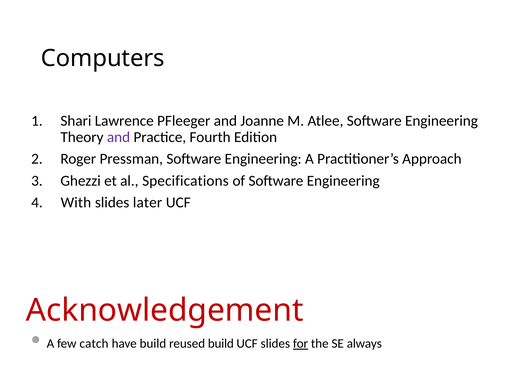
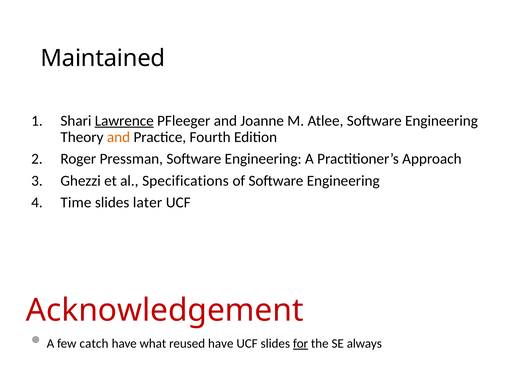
Computers: Computers -> Maintained (103, 58)
Lawrence underline: none -> present (124, 121)
and colour: purple -> orange (119, 137)
With: With -> Time (76, 203)
have build: build -> what (153, 344)
reused build: build -> have (221, 344)
